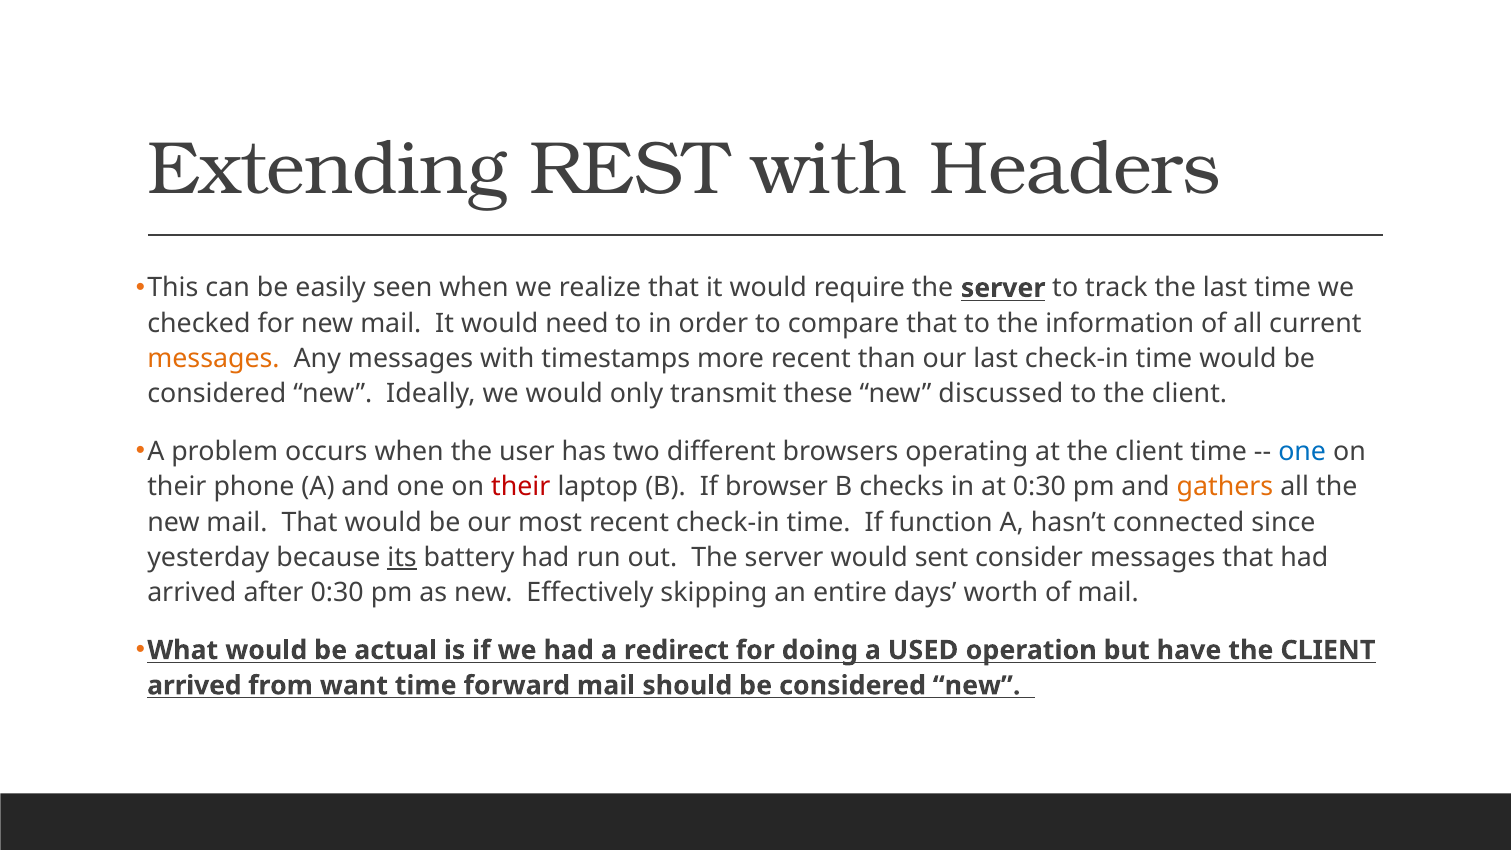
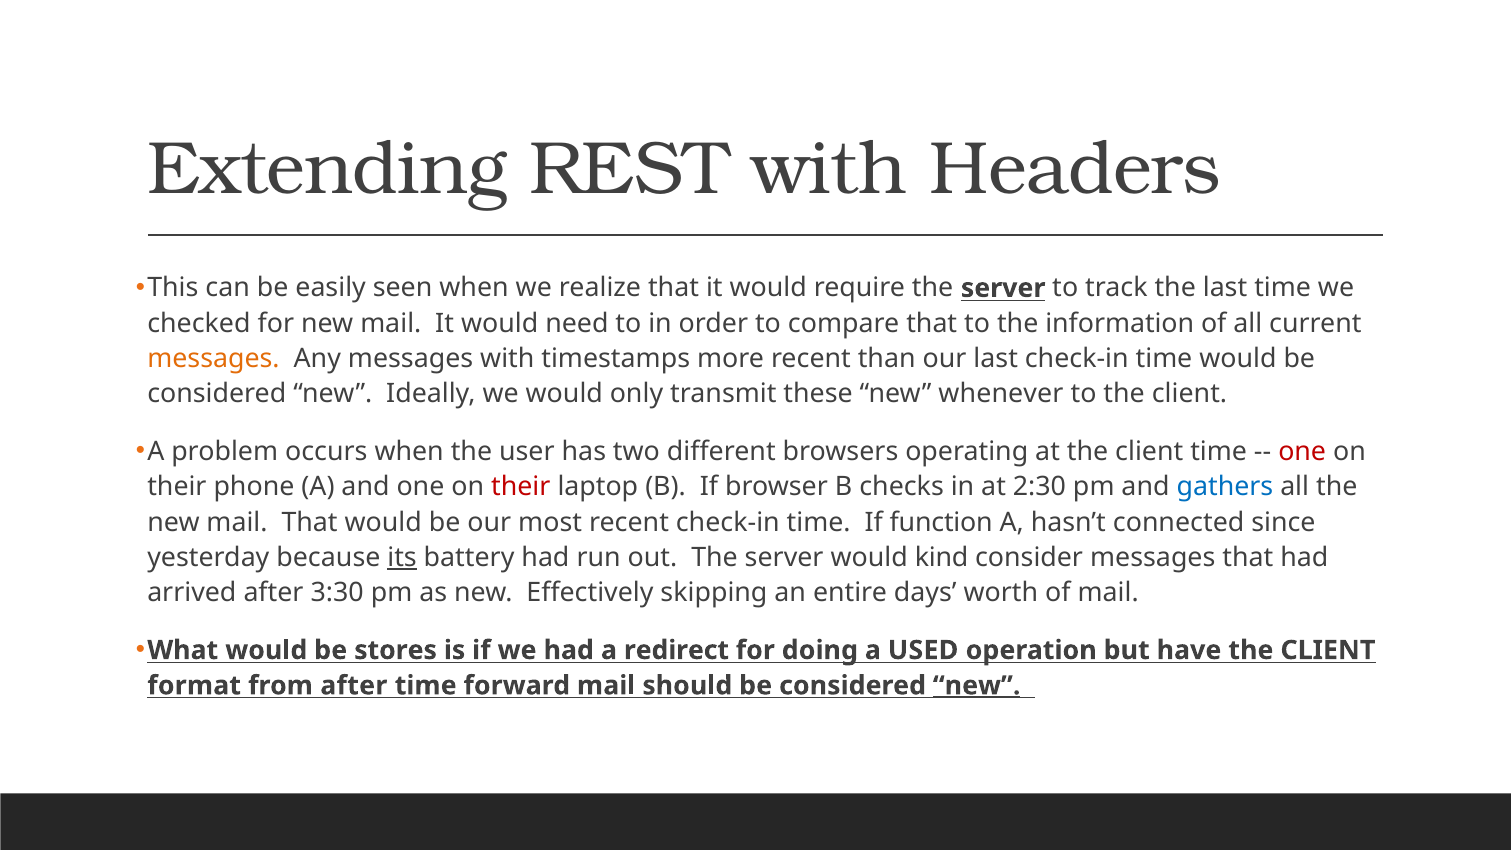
discussed: discussed -> whenever (1001, 394)
one colour: blue -> red (1302, 451)
at 0:30: 0:30 -> 2:30 (1039, 487)
gathers colour: orange -> blue (1225, 487)
sent: sent -> kind (942, 557)
after 0:30: 0:30 -> 3:30 (337, 593)
actual: actual -> stores (396, 650)
arrived: arrived -> format (194, 686)
from want: want -> after (354, 686)
new underline: none -> present (977, 686)
